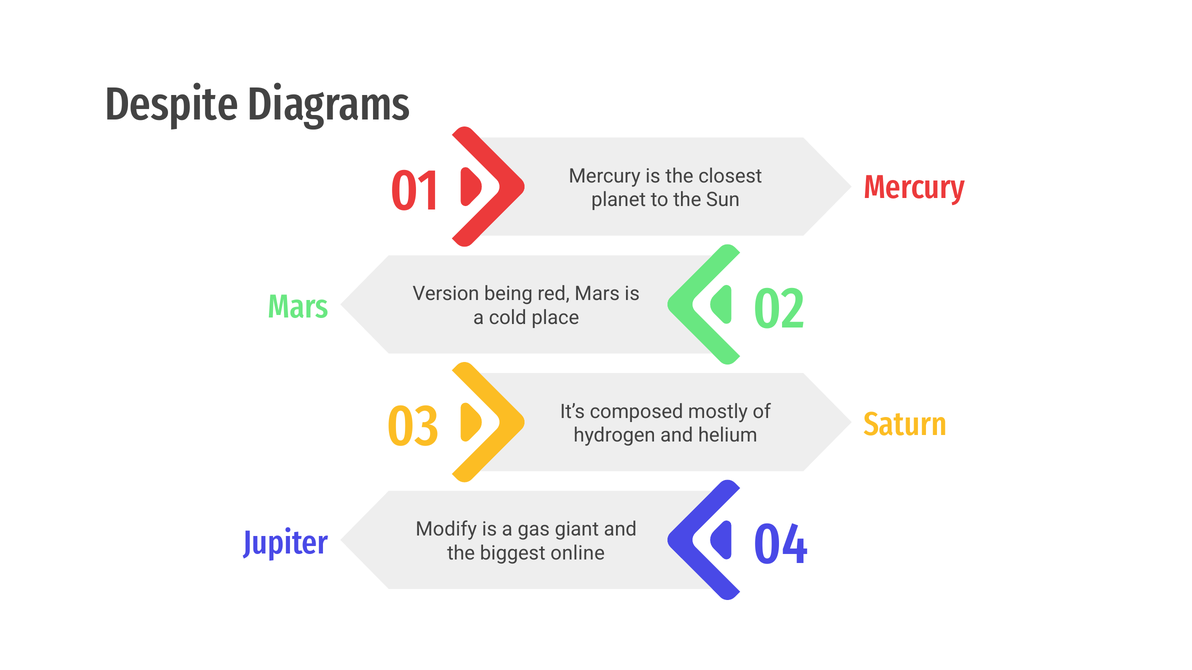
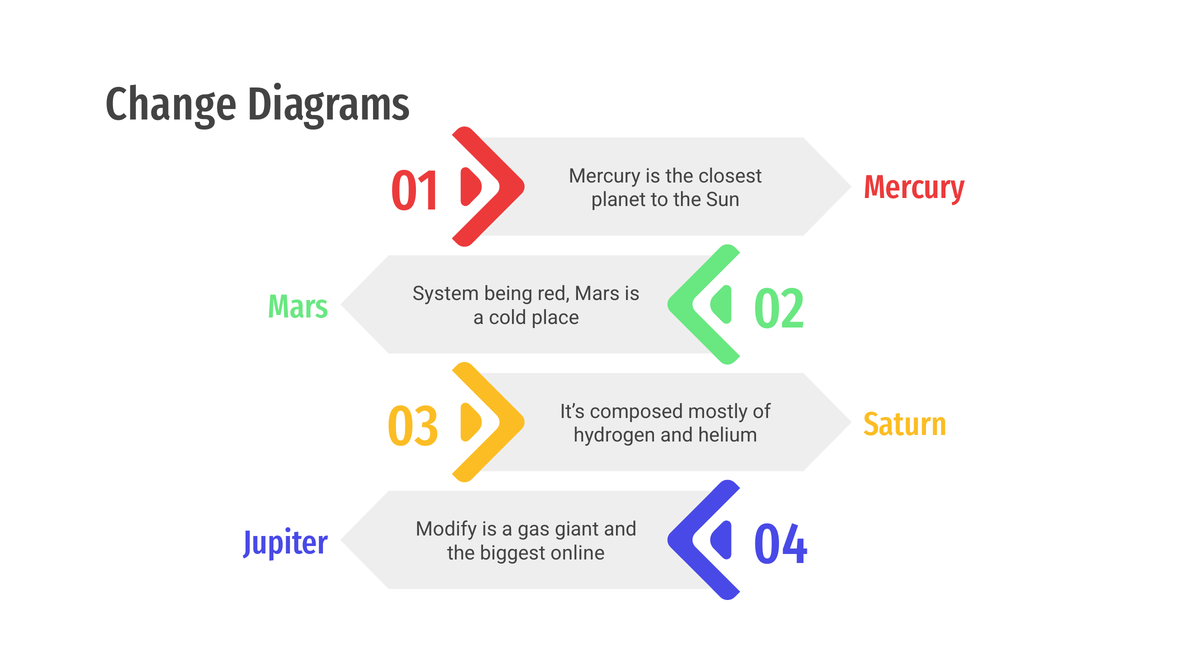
Despite: Despite -> Change (171, 105)
Version: Version -> System (446, 294)
